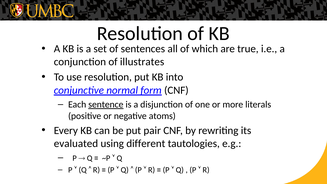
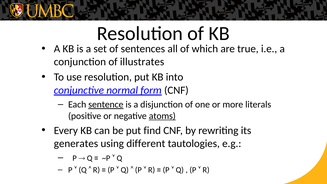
atoms underline: none -> present (162, 116)
pair: pair -> find (152, 130)
evaluated: evaluated -> generates (76, 144)
